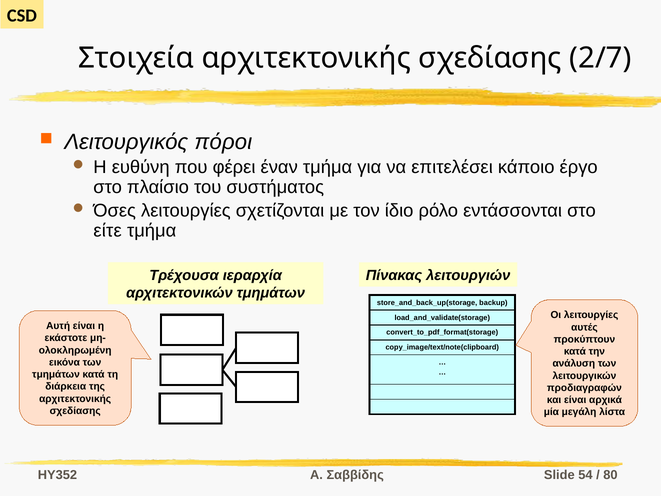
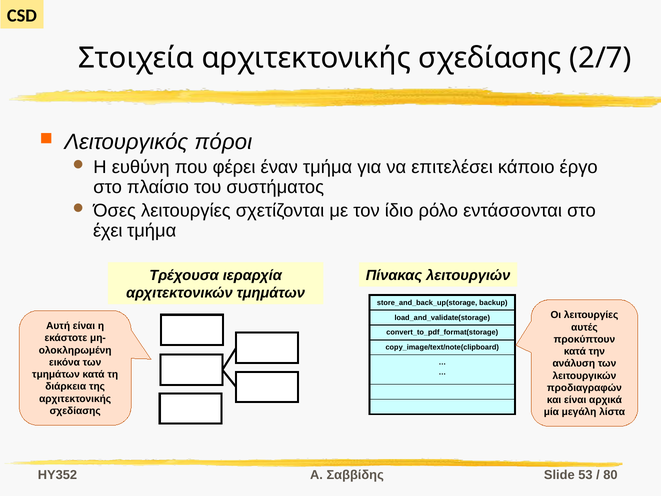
είτε: είτε -> έχει (108, 230)
54: 54 -> 53 (585, 475)
